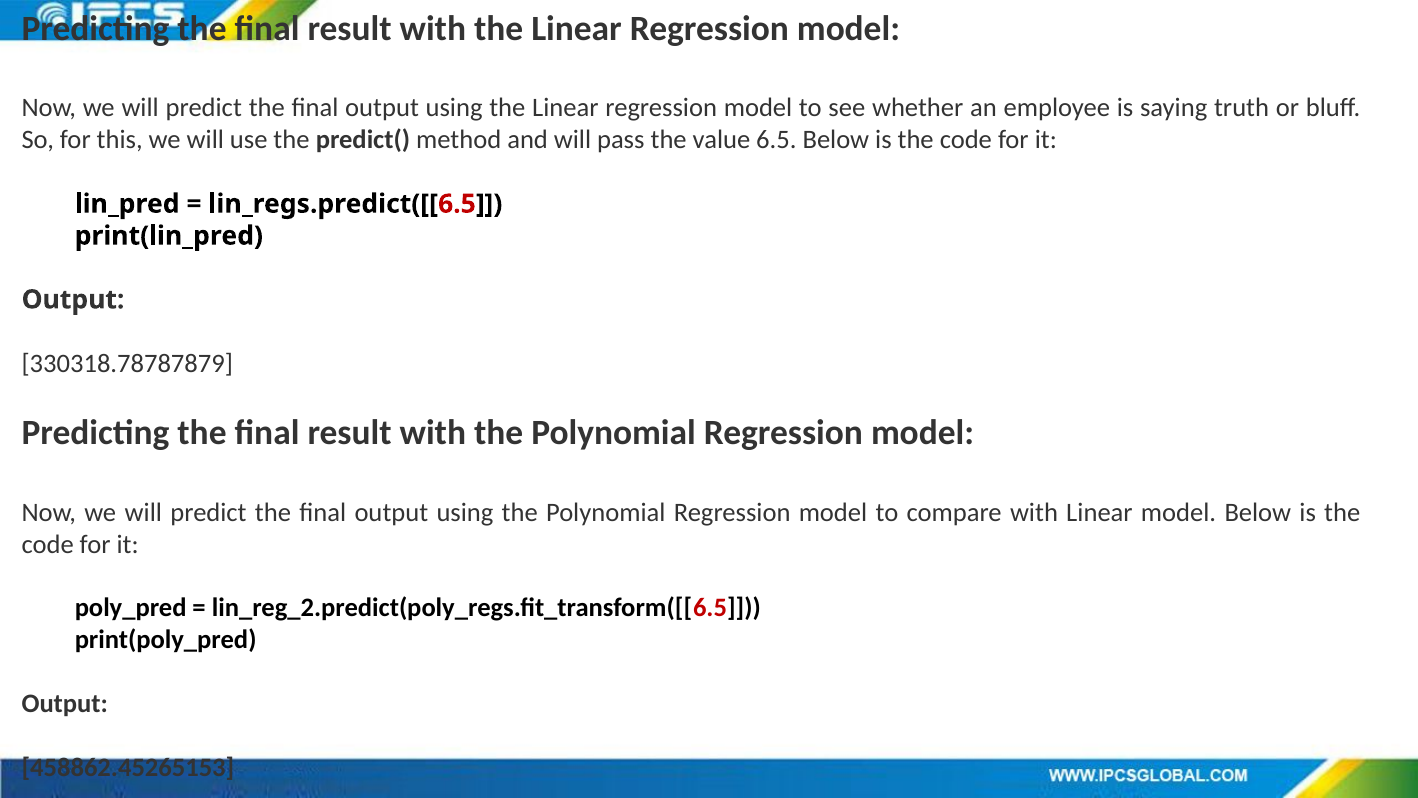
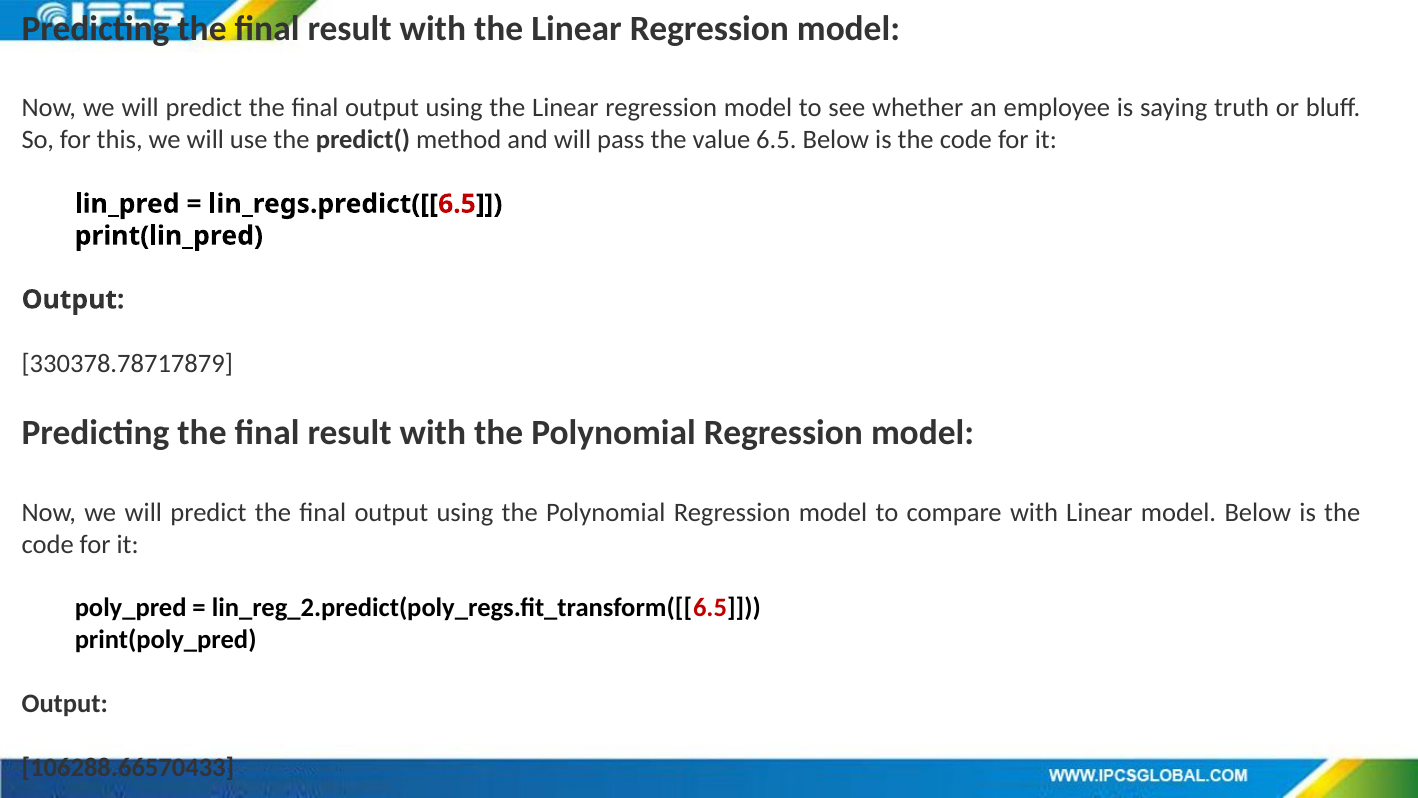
330318.78787879: 330318.78787879 -> 330378.78717879 (127, 363)
458862.45265153: 458862.45265153 -> 106288.66570433 (128, 767)
